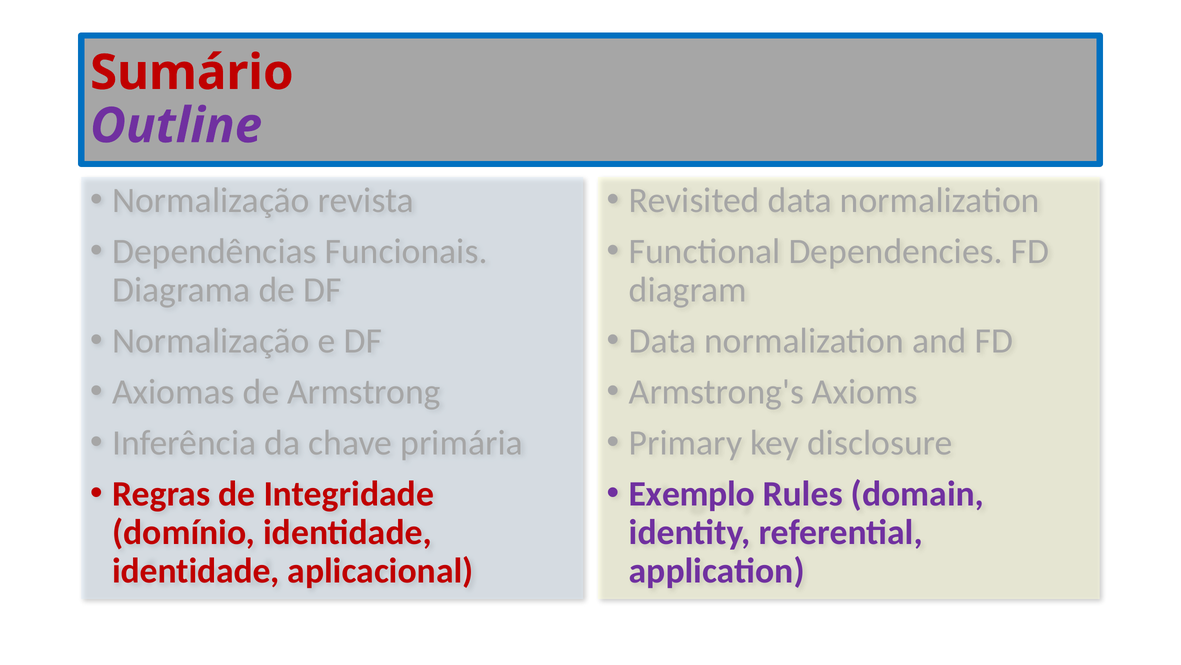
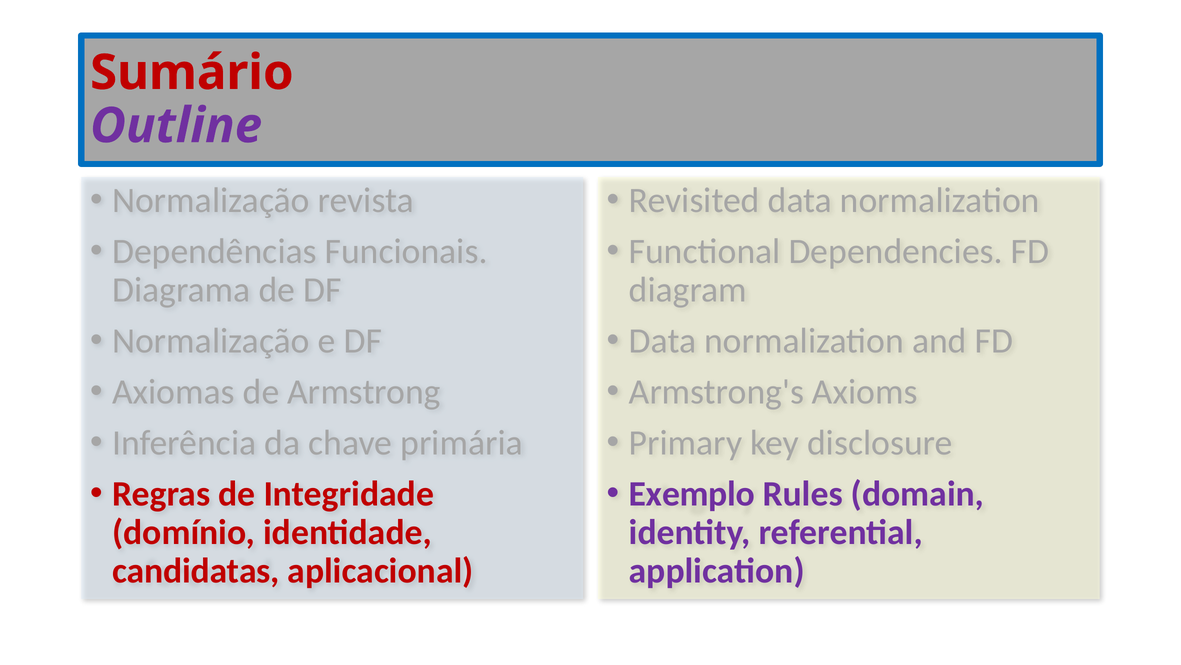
identidade: identidade -> candidatas (196, 570)
